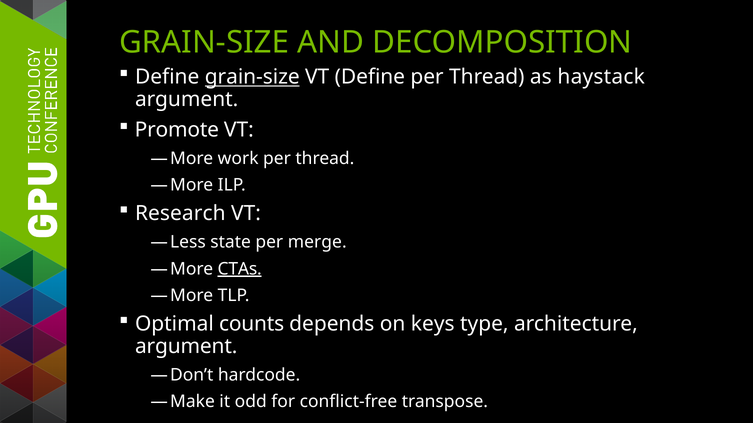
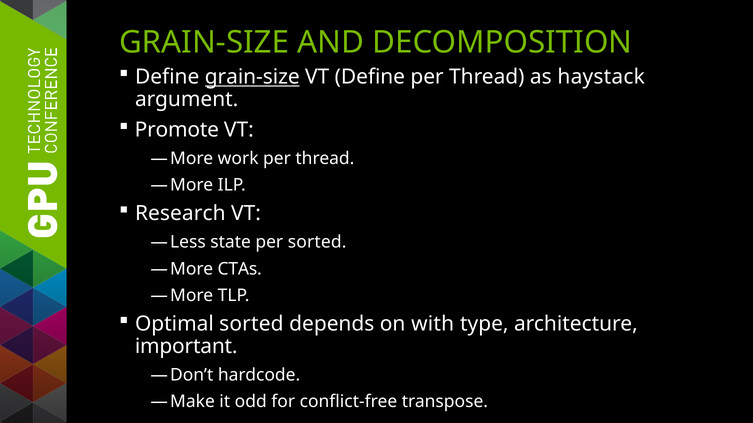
per merge: merge -> sorted (317, 242)
CTAs underline: present -> none (240, 269)
Optimal counts: counts -> sorted (251, 324)
keys: keys -> with (433, 324)
argument: argument -> important (186, 347)
